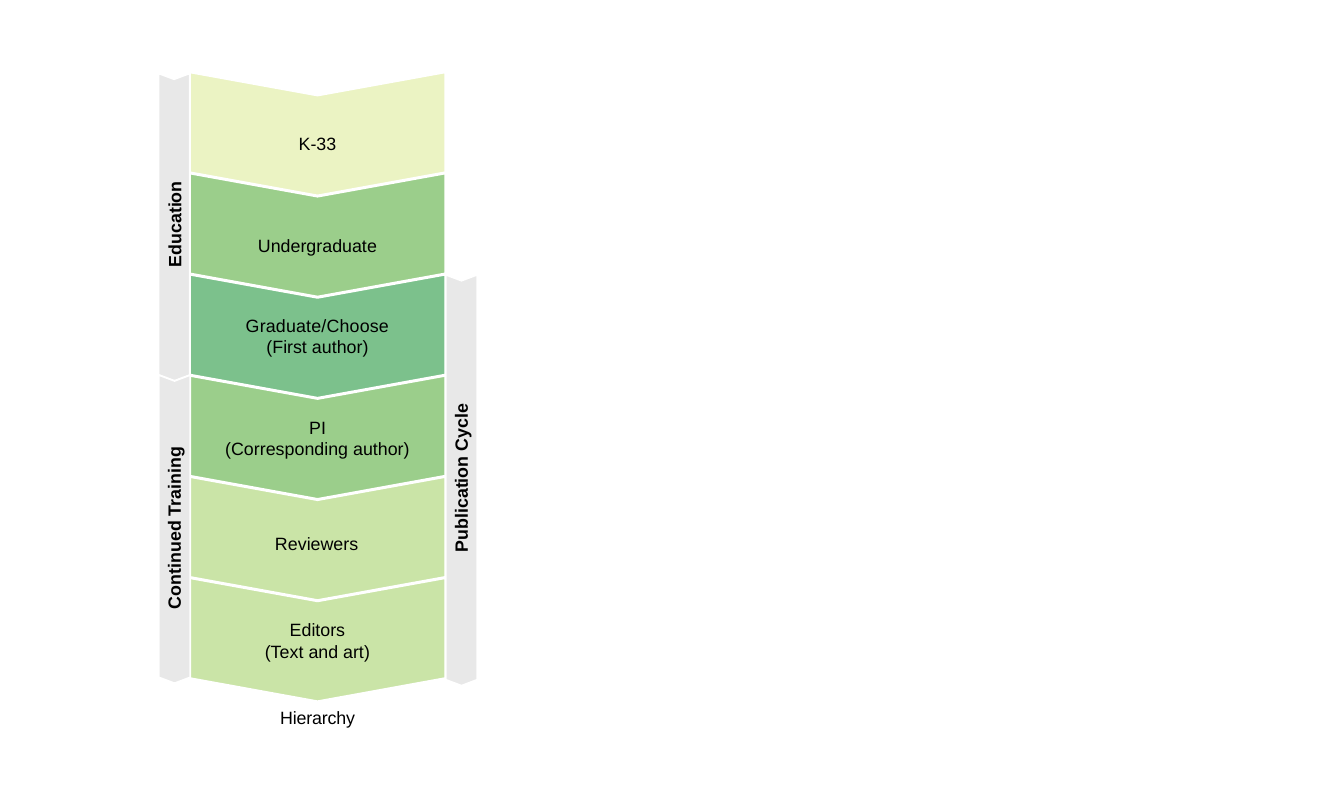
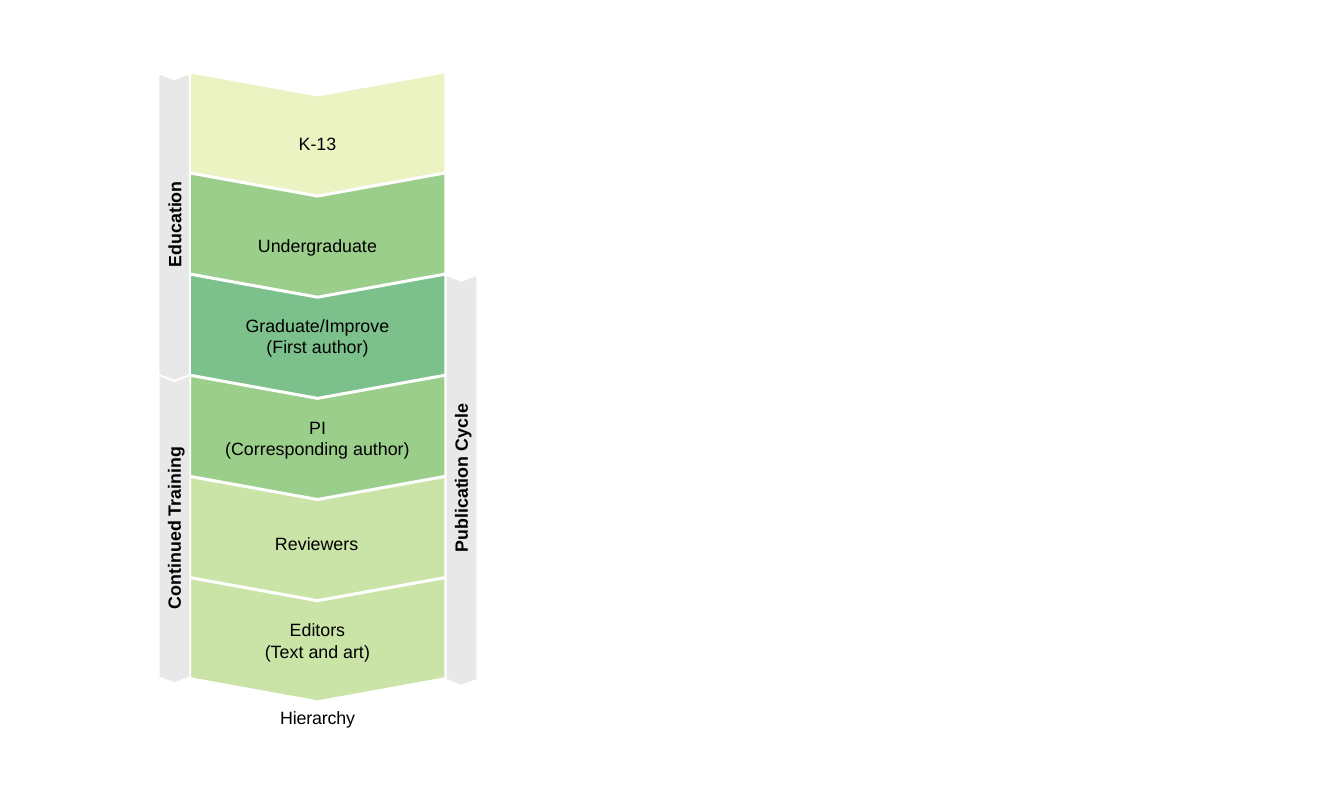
K-33: K-33 -> K-13 (317, 145)
Graduate/Choose: Graduate/Choose -> Graduate/Improve (317, 327)
